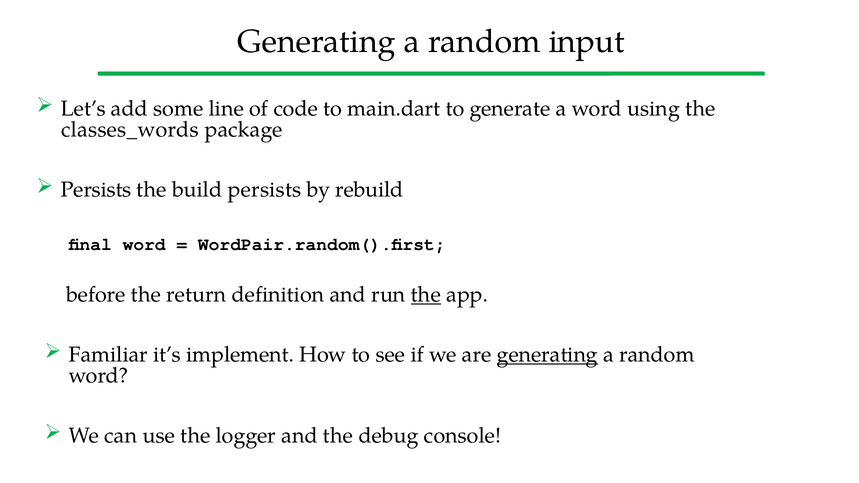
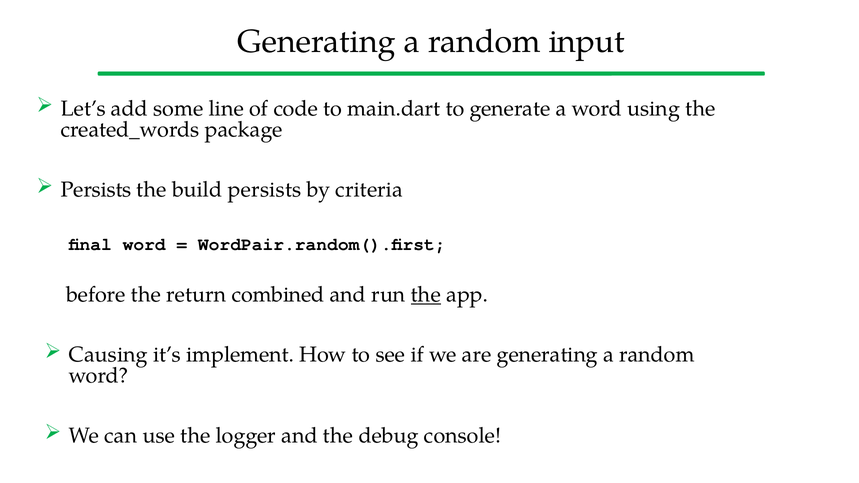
classes_words: classes_words -> created_words (130, 130)
rebuild: rebuild -> criteria (369, 190)
definition: definition -> combined (278, 295)
Familiar: Familiar -> Causing (108, 355)
generating underline: present -> none (547, 355)
